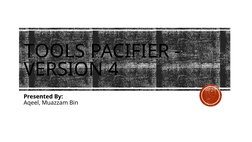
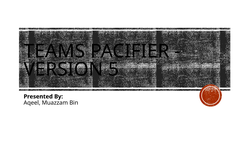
TOOLS: TOOLS -> TEAMS (54, 51)
4: 4 -> 5 (113, 69)
